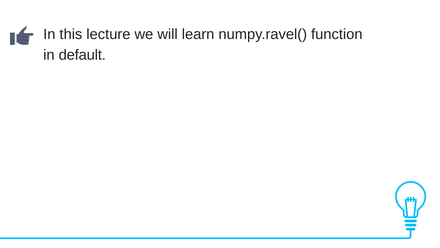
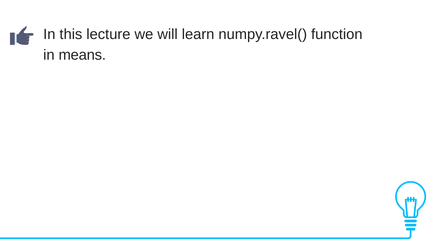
default: default -> means (82, 55)
